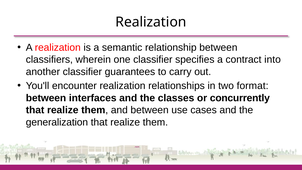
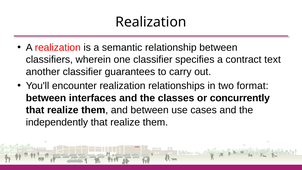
into: into -> text (273, 60)
generalization: generalization -> independently (57, 122)
